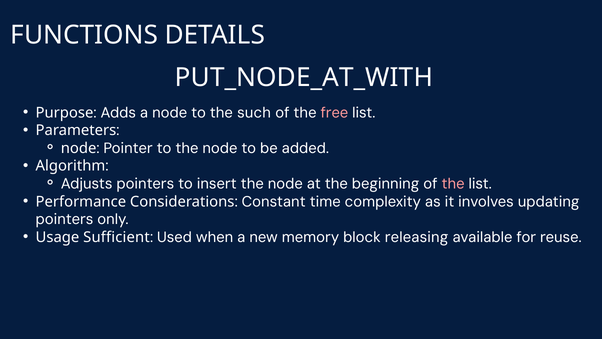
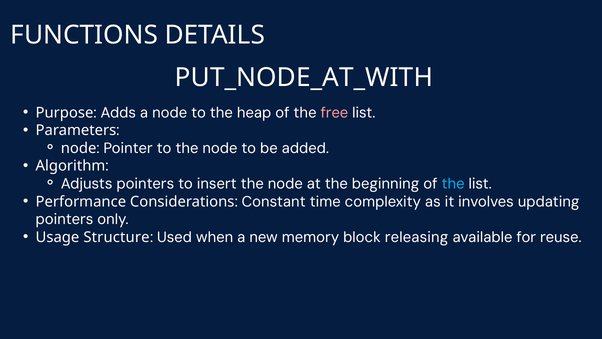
such: such -> heap (254, 113)
the colour: pink -> light blue (453, 184)
Sufficient: Sufficient -> Structure (117, 237)
